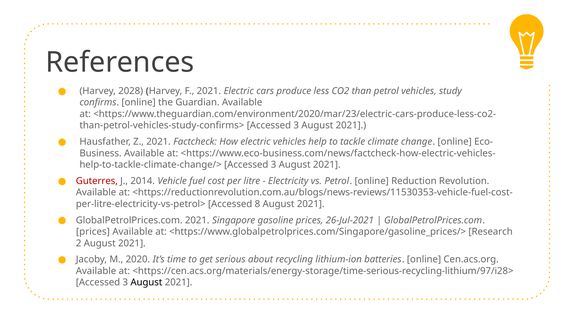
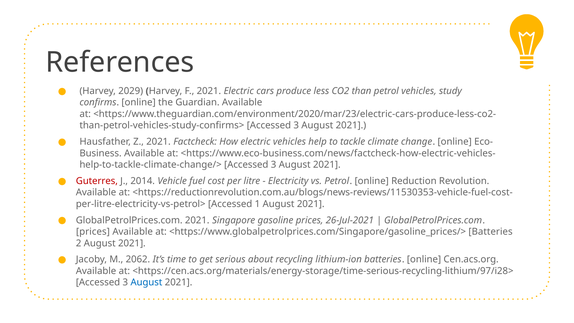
2028: 2028 -> 2029 (131, 91)
8: 8 -> 1 (257, 204)
<https://www.globalpetrolprices.com/Singapore/gasoline_prices/> Research: Research -> Batteries (491, 232)
2020: 2020 -> 2062 (138, 259)
August colour: black -> blue (146, 282)
